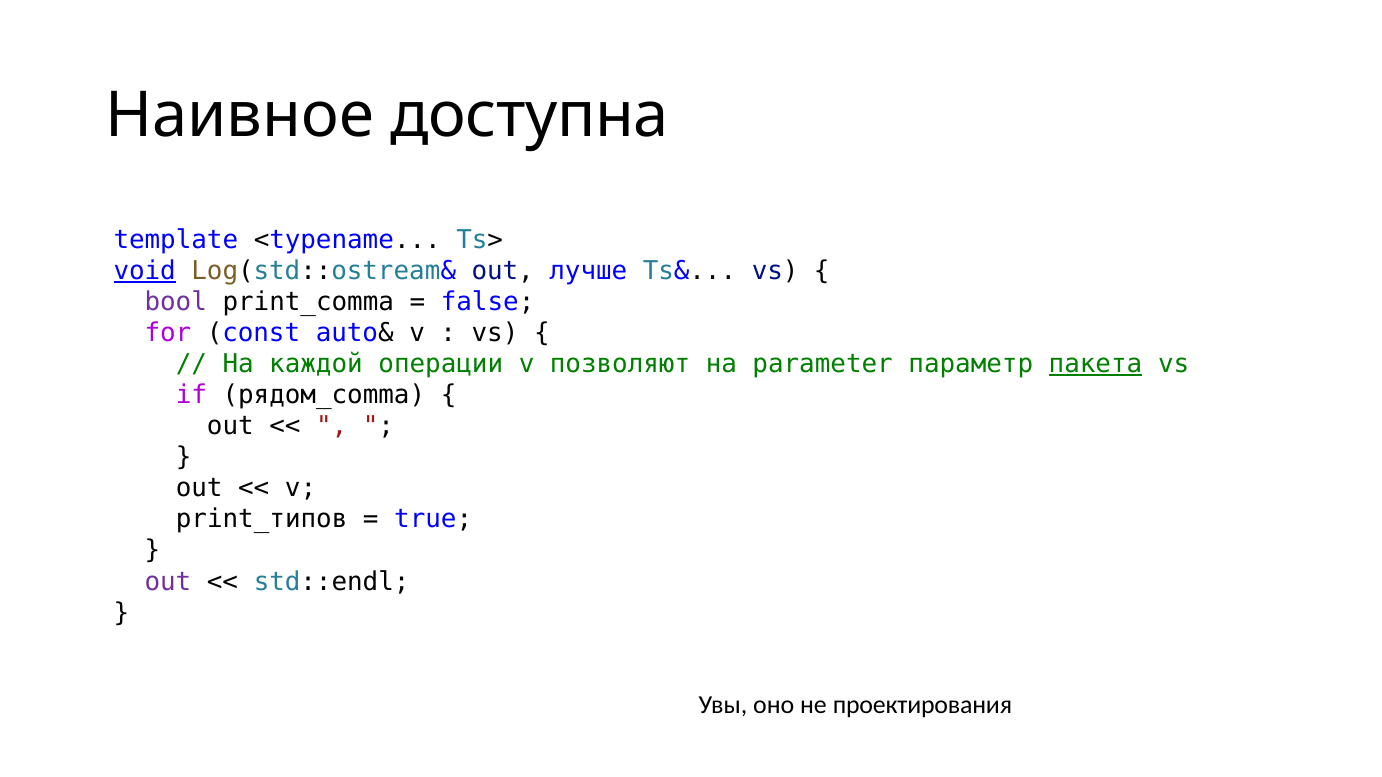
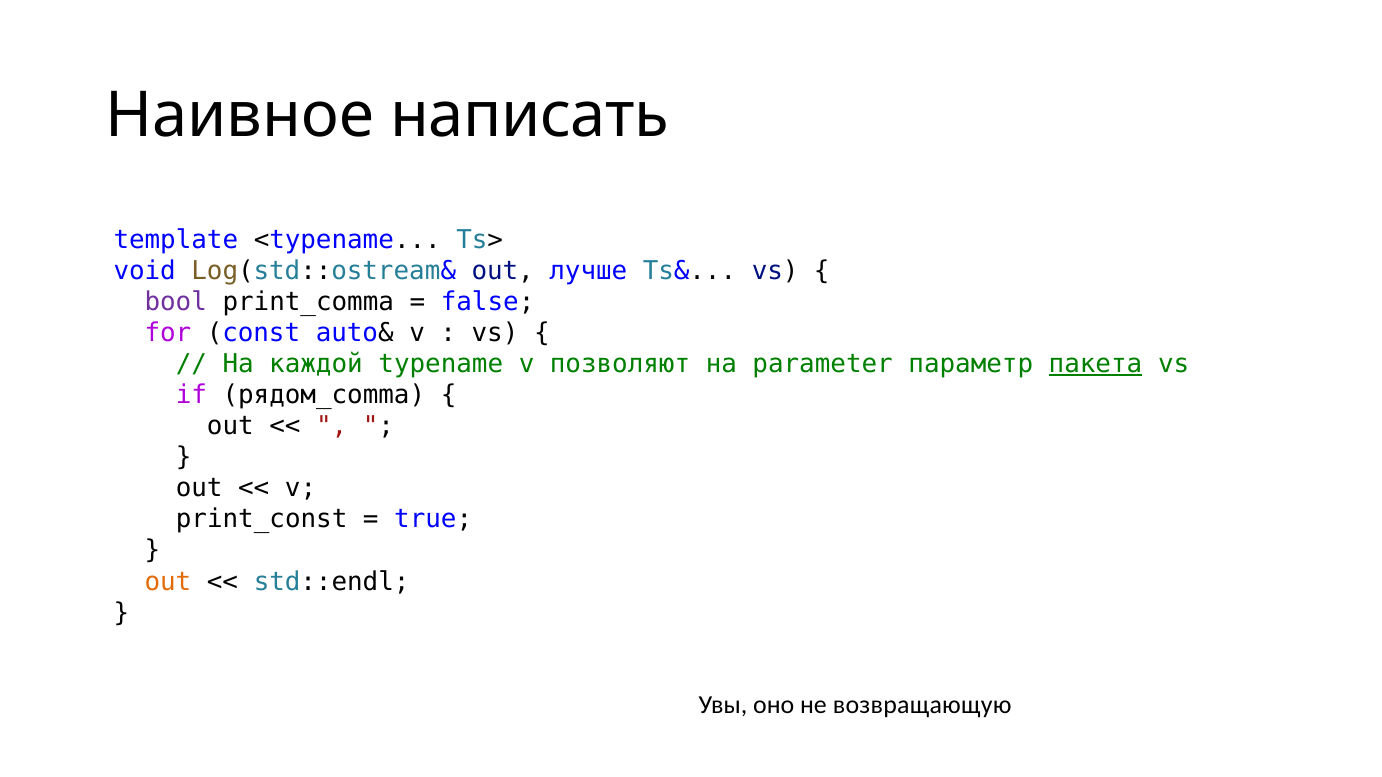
доступна: доступна -> написать (530, 116)
void underline: present -> none (145, 271)
операции: операции -> typename (441, 364)
print_типов: print_типов -> print_const (262, 520)
out colour: purple -> orange (168, 582)
проектирования: проектирования -> возвращающую (922, 705)
